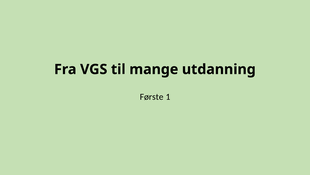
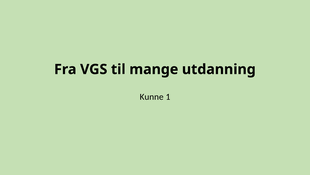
Første: Første -> Kunne (152, 97)
